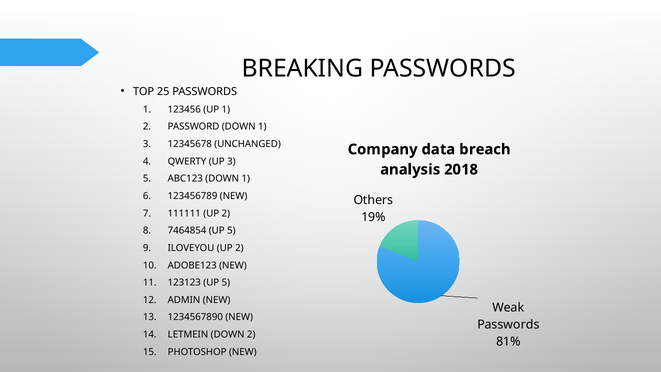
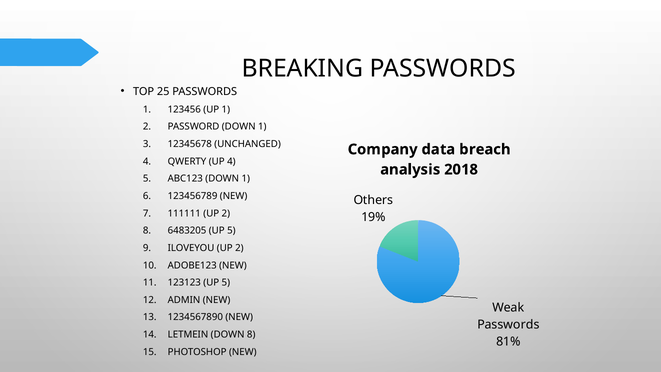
UP 3: 3 -> 4 (231, 161)
7464854: 7464854 -> 6483205 (187, 231)
DOWN 2: 2 -> 8 (251, 334)
